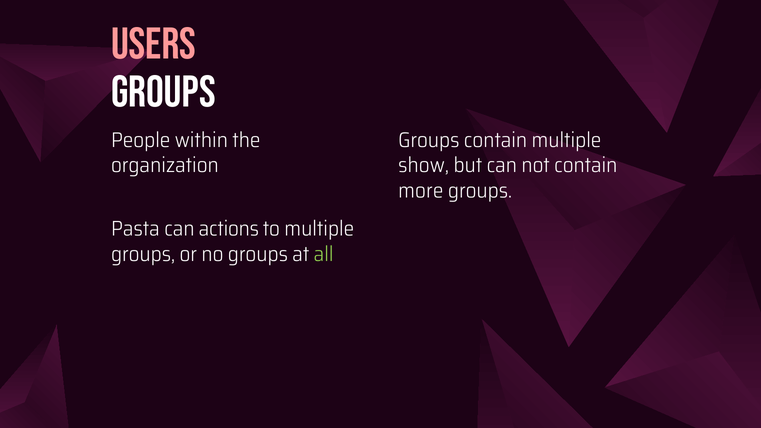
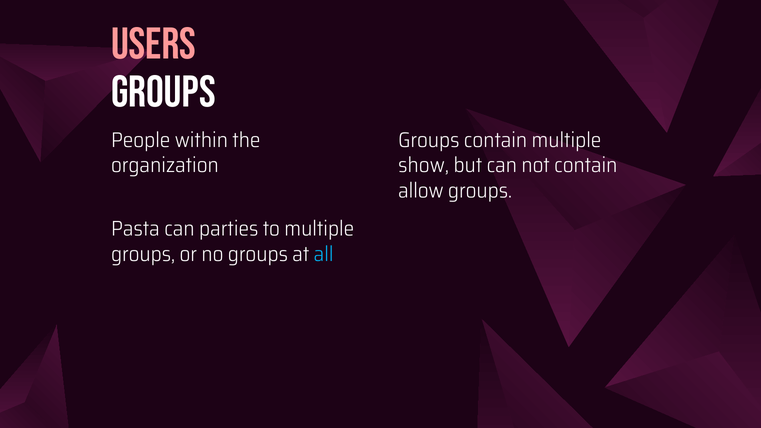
more: more -> allow (421, 191)
actions: actions -> parties (229, 229)
all colour: light green -> light blue (324, 254)
